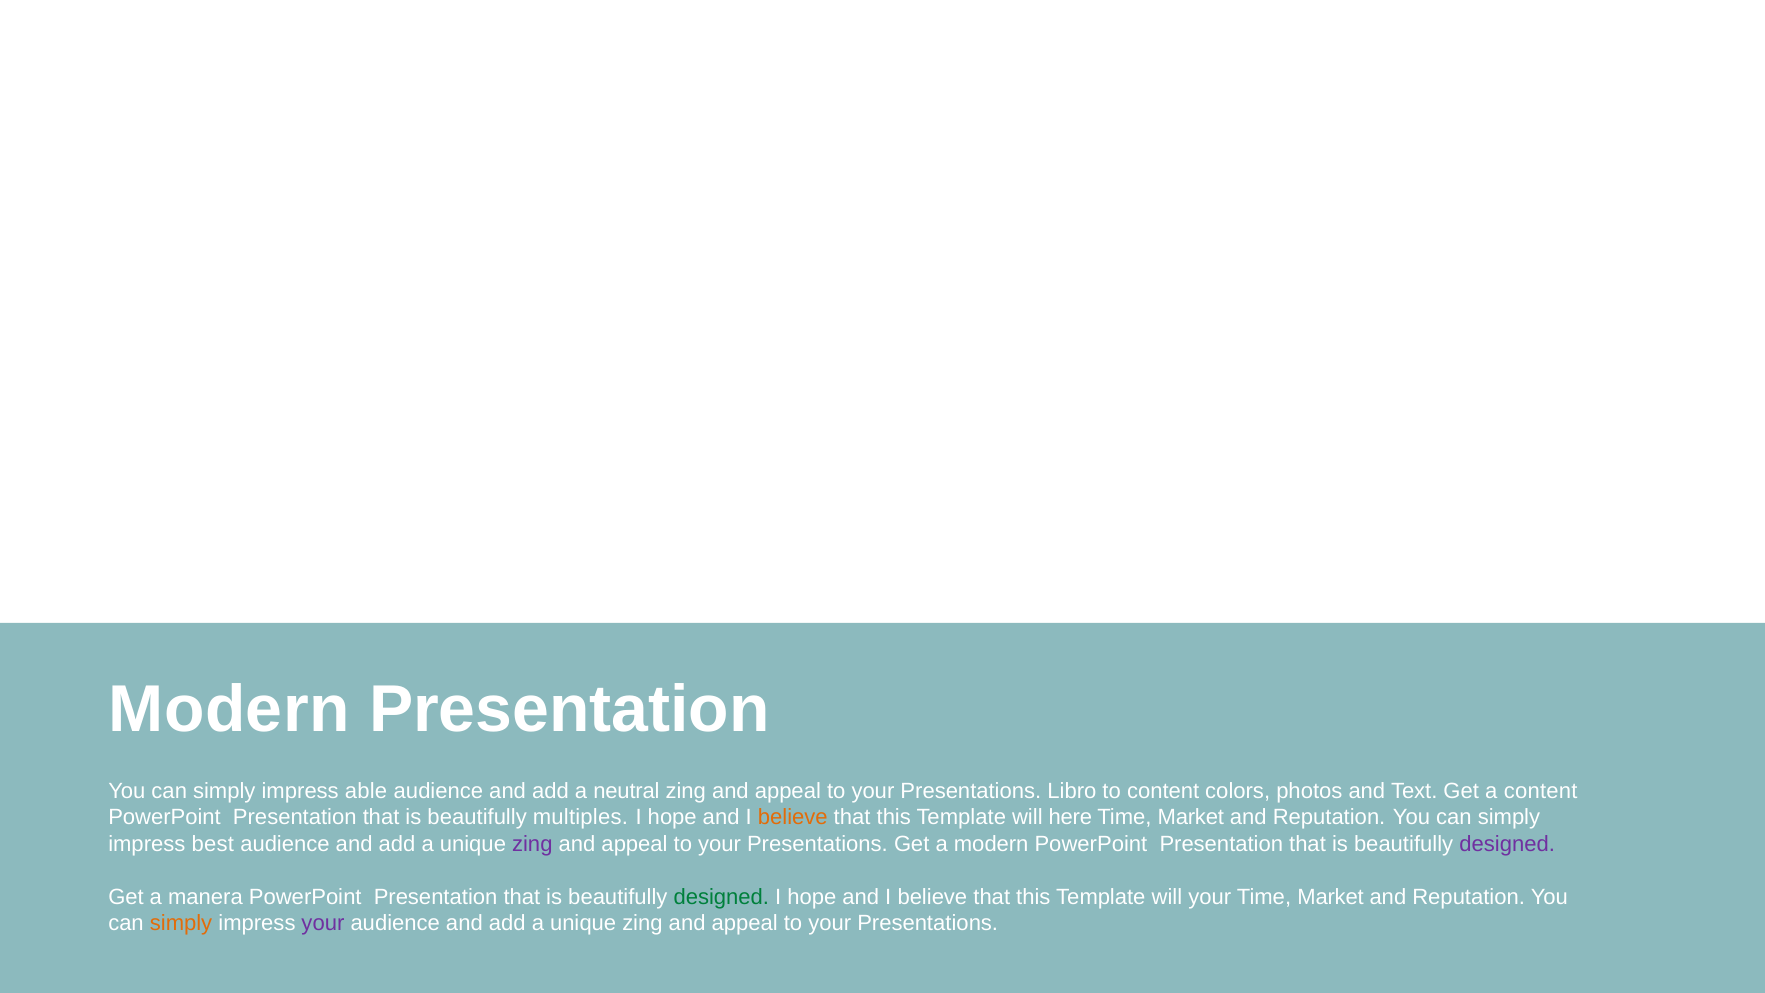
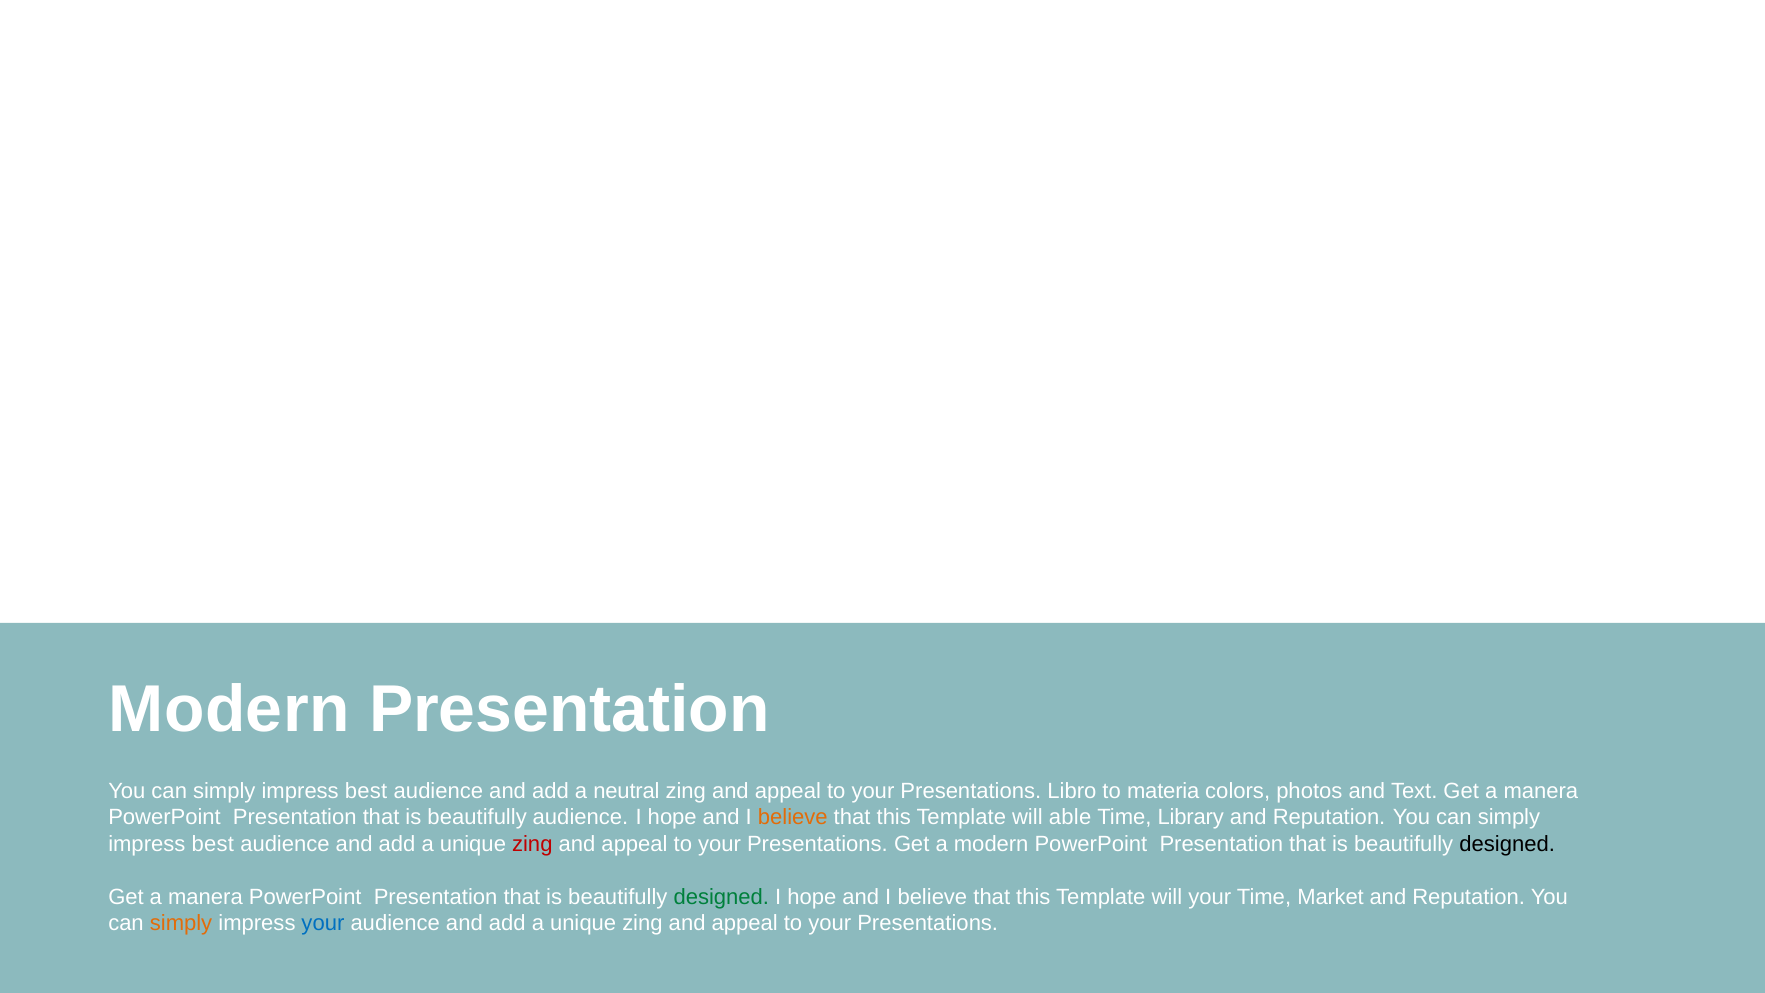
able: able -> best (366, 791)
to content: content -> materia (1163, 791)
Text Get a content: content -> manera (1541, 791)
beautifully multiples: multiples -> audience (581, 817)
here: here -> able (1070, 817)
Market: Market -> Library (1191, 817)
zing colour: purple -> red (532, 844)
designed colour: purple -> black (1507, 844)
your colour: purple -> blue (323, 923)
